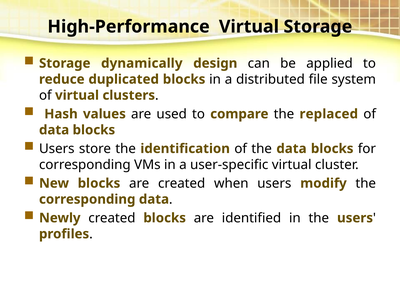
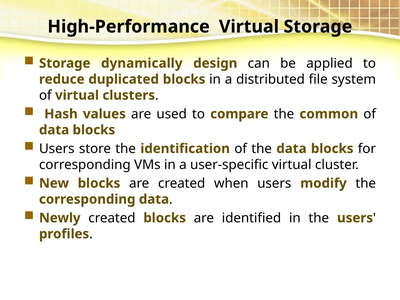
replaced: replaced -> common (329, 114)
